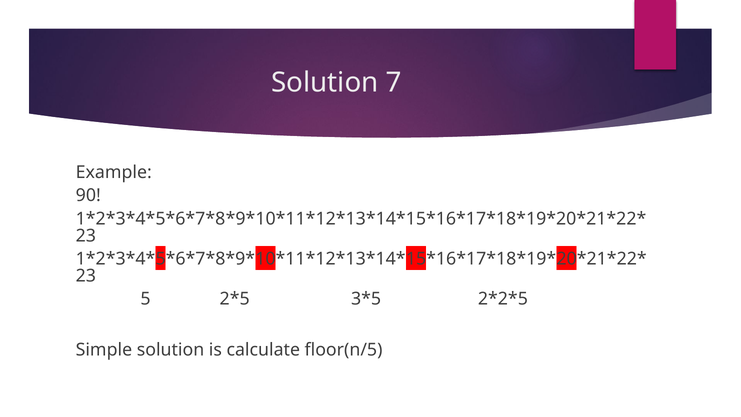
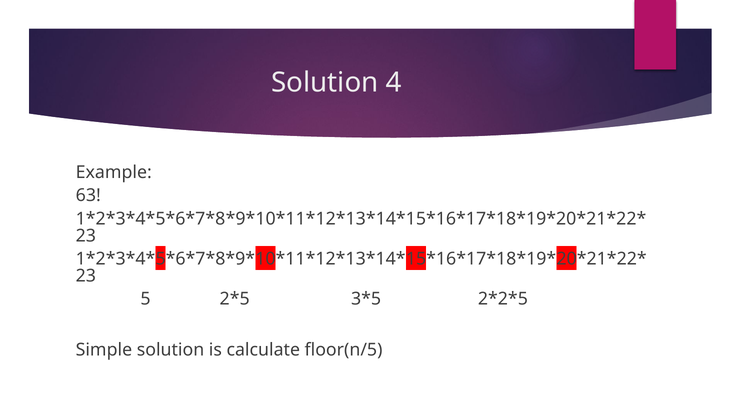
7: 7 -> 4 (394, 83)
90: 90 -> 63 (88, 195)
